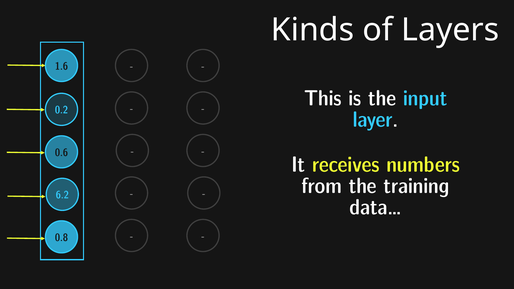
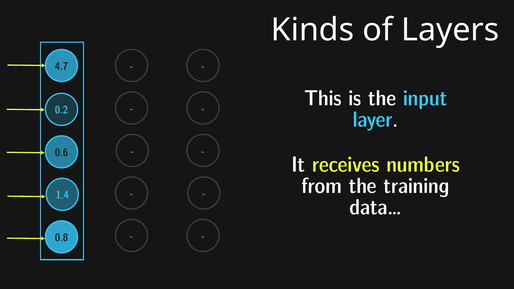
1.6: 1.6 -> 4.7 (61, 66)
6.2: 6.2 -> 1.4 (62, 195)
